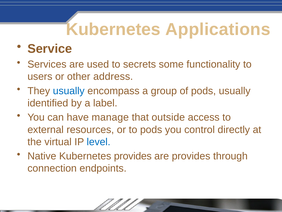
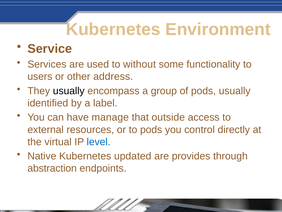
Applications: Applications -> Environment (218, 29)
secrets: secrets -> without (140, 64)
usually colour: blue -> black (69, 91)
Kubernetes provides: provides -> updated (133, 156)
connection: connection -> abstraction (52, 168)
